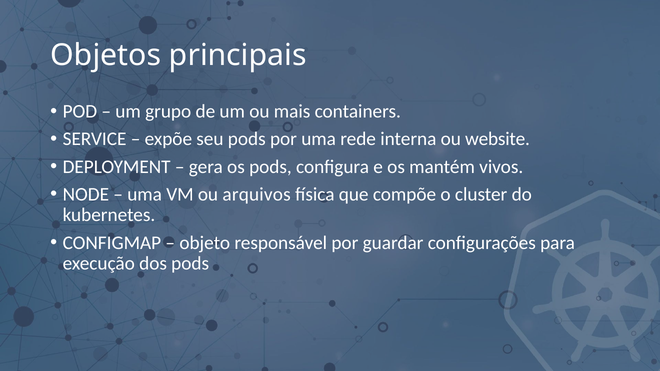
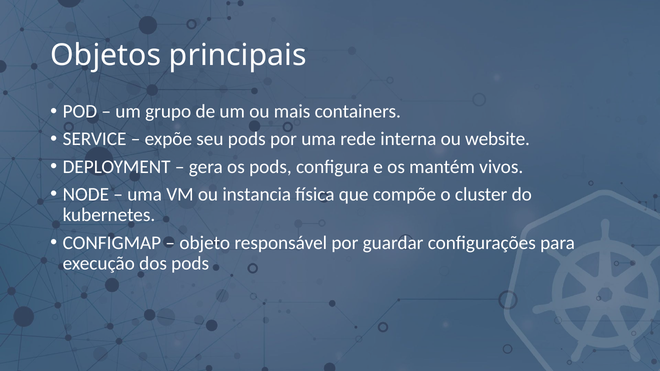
arquivos: arquivos -> instancia (257, 194)
